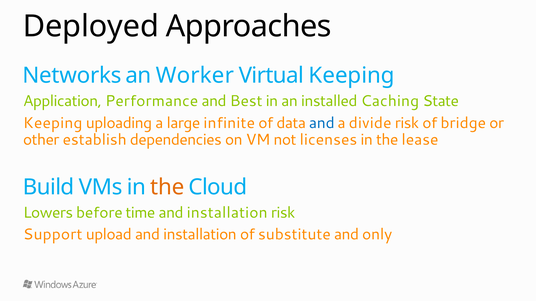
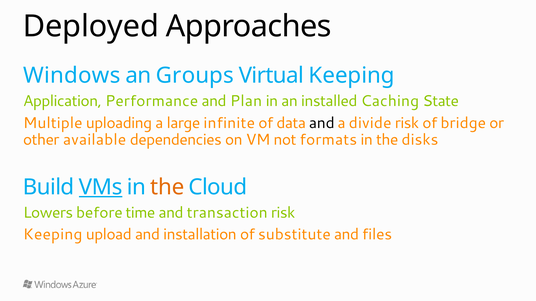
Networks: Networks -> Windows (72, 76)
Worker: Worker -> Groups (195, 76)
Best: Best -> Plan (246, 101)
Keeping: Keeping -> Multiple (53, 123)
and colour: blue -> black (322, 123)
establish: establish -> available (95, 140)
licenses: licenses -> formats (328, 140)
lease: lease -> disks (420, 140)
VMs underline: none -> present (101, 187)
time and installation: installation -> transaction (227, 213)
Support: Support -> Keeping (53, 235)
only: only -> files (377, 235)
